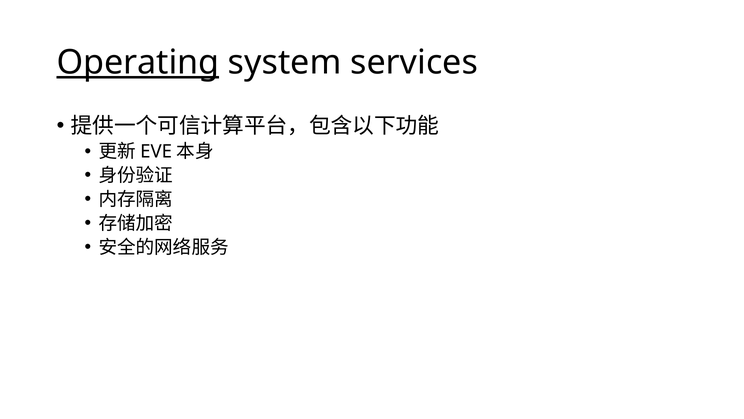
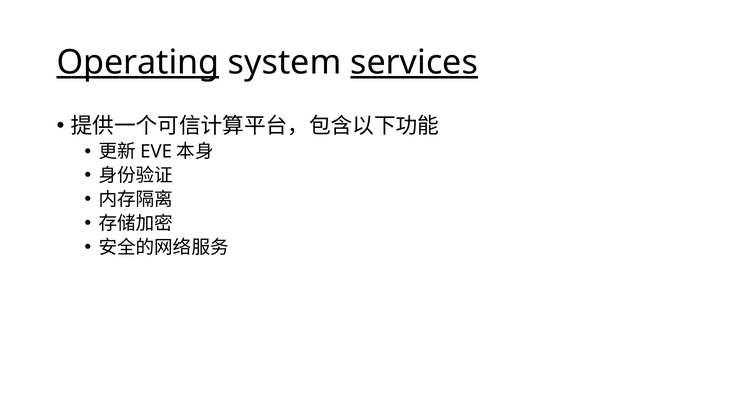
services underline: none -> present (414, 62)
